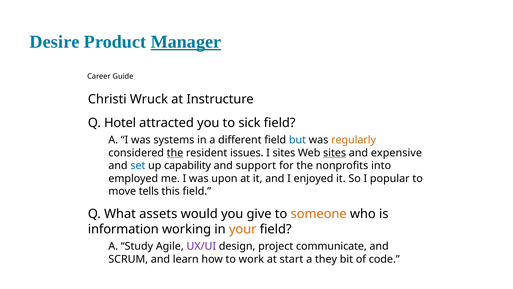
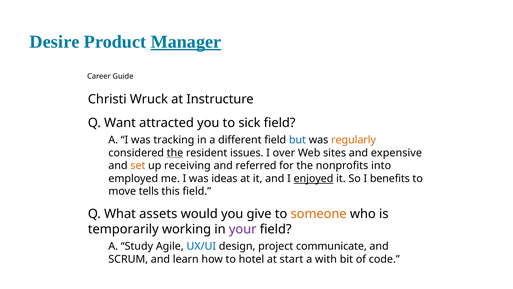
Hotel: Hotel -> Want (120, 123)
systems: systems -> tracking (174, 140)
I sites: sites -> over (284, 153)
sites underline: present -> none (335, 153)
set colour: blue -> orange (138, 166)
capability: capability -> receiving (187, 166)
support: support -> referred (256, 166)
upon: upon -> ideas (224, 178)
enjoyed underline: none -> present (313, 178)
popular: popular -> benefits (390, 178)
information: information -> temporarily (123, 229)
your colour: orange -> purple (243, 229)
UX/UI colour: purple -> blue (201, 246)
work: work -> hotel (251, 259)
they: they -> with (326, 259)
